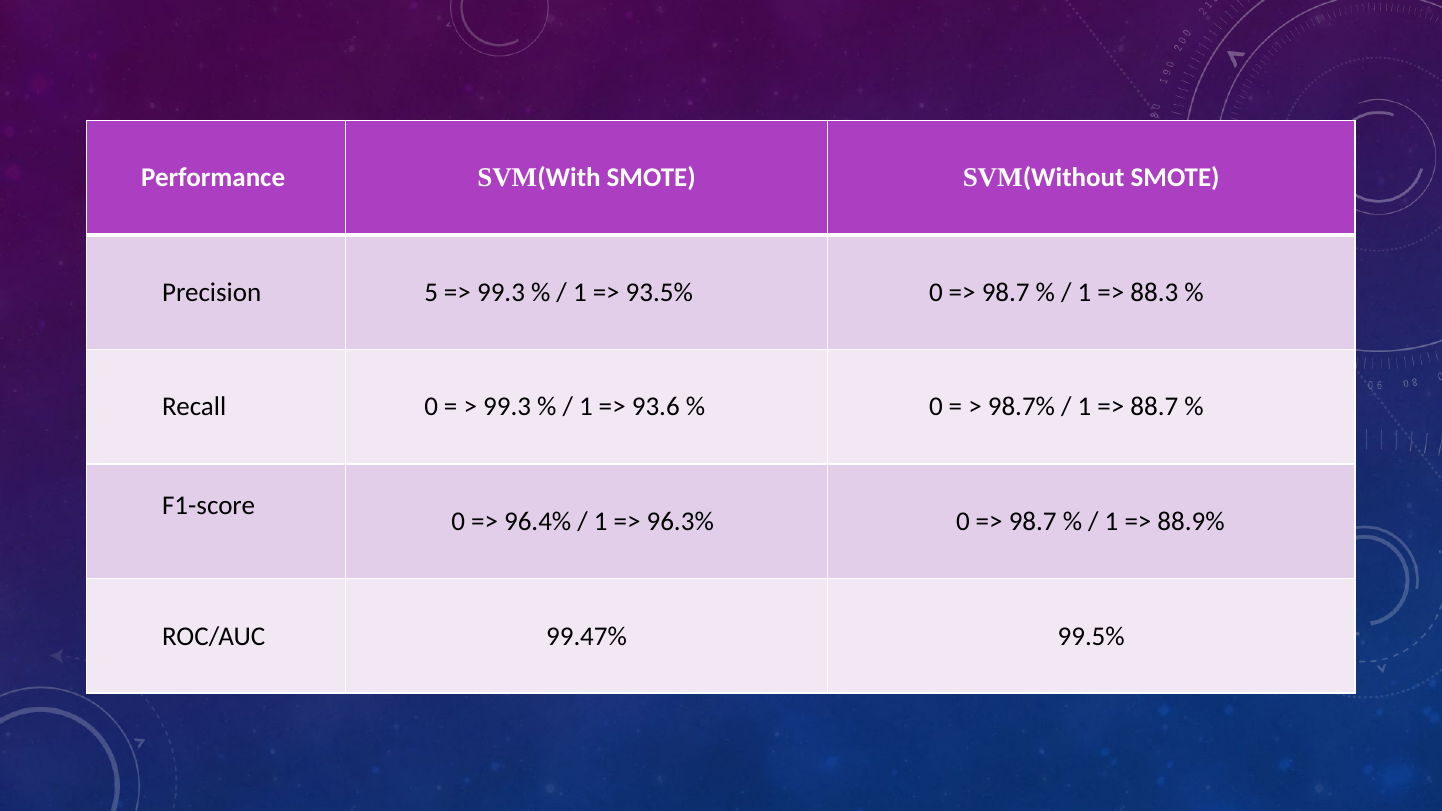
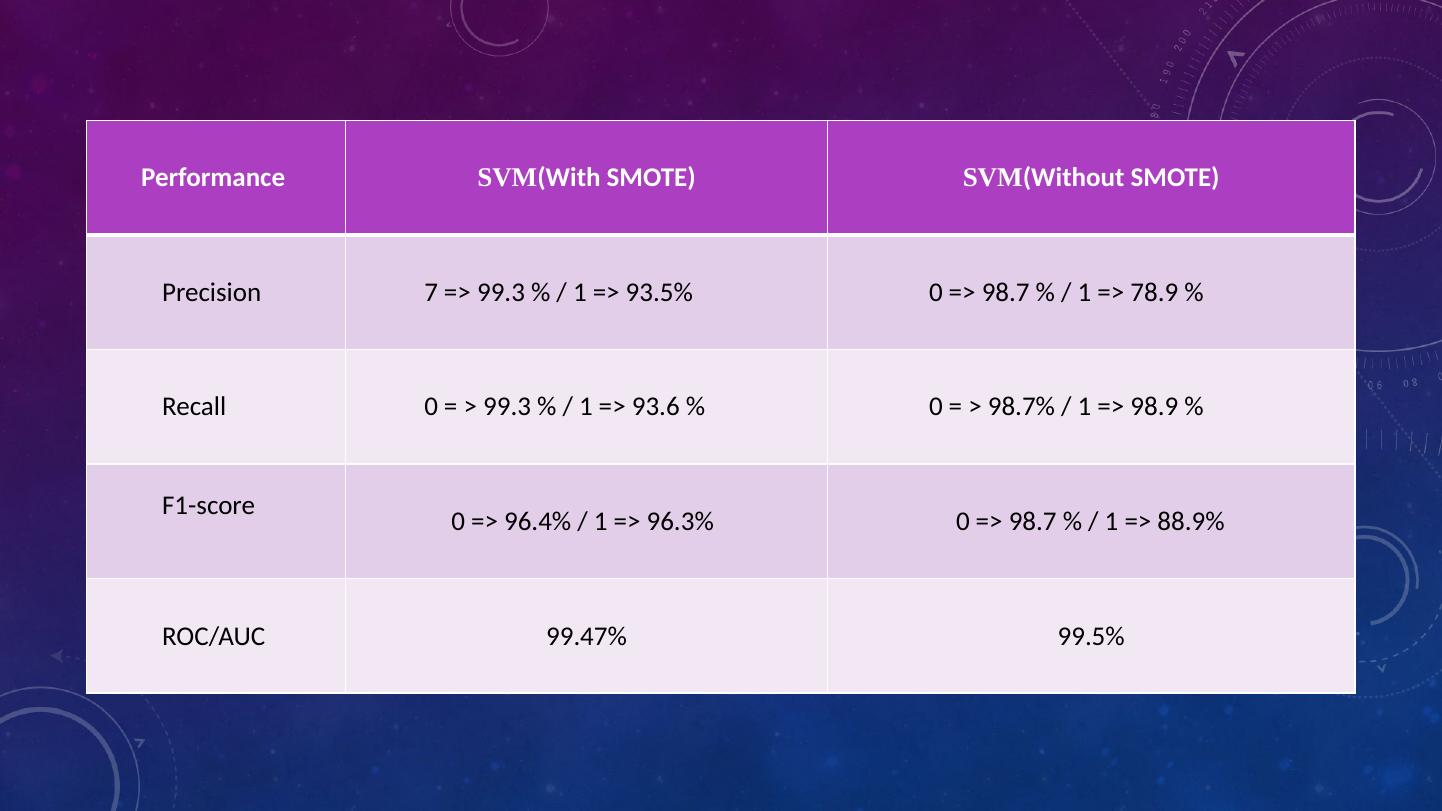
5: 5 -> 7 (431, 293)
88.3: 88.3 -> 78.9 (1154, 293)
88.7: 88.7 -> 98.9 (1154, 407)
